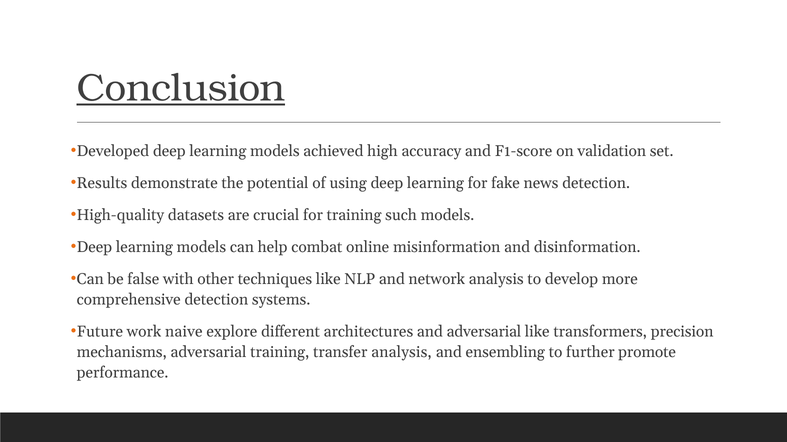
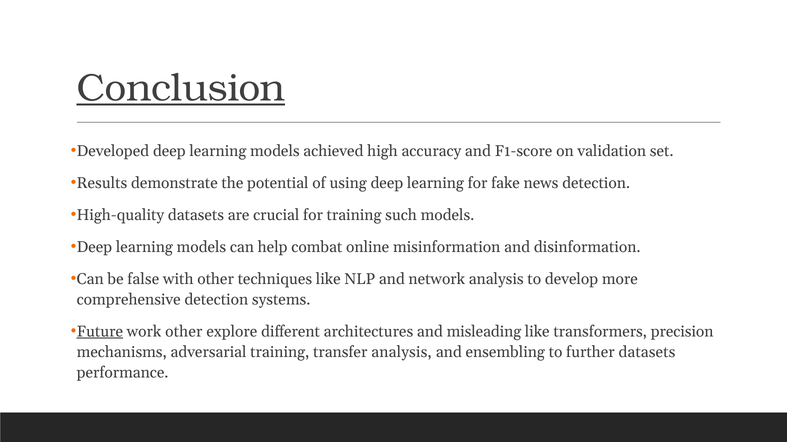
Future underline: none -> present (100, 332)
work naive: naive -> other (184, 332)
and adversarial: adversarial -> misleading (484, 332)
further promote: promote -> datasets (647, 353)
